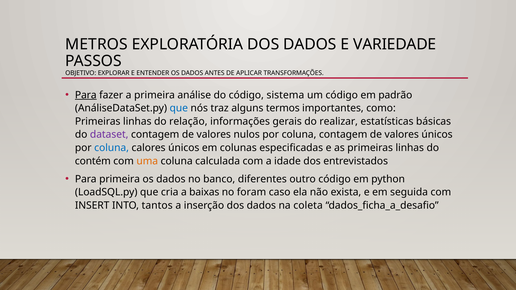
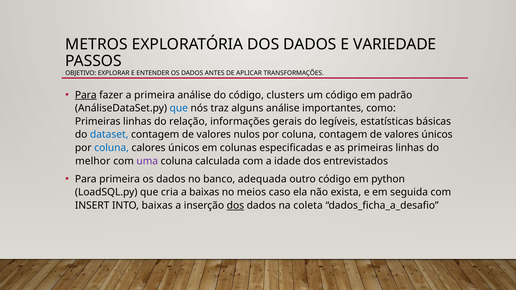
sistema: sistema -> clusters (285, 95)
alguns termos: termos -> análise (283, 108)
realizar: realizar -> legíveis (339, 122)
dataset colour: purple -> blue (109, 135)
contém: contém -> melhor (93, 161)
uma colour: orange -> purple (147, 161)
diferentes: diferentes -> adequada (262, 179)
foram: foram -> meios (251, 192)
INTO tantos: tantos -> baixas (157, 206)
dos underline: none -> present (235, 206)
